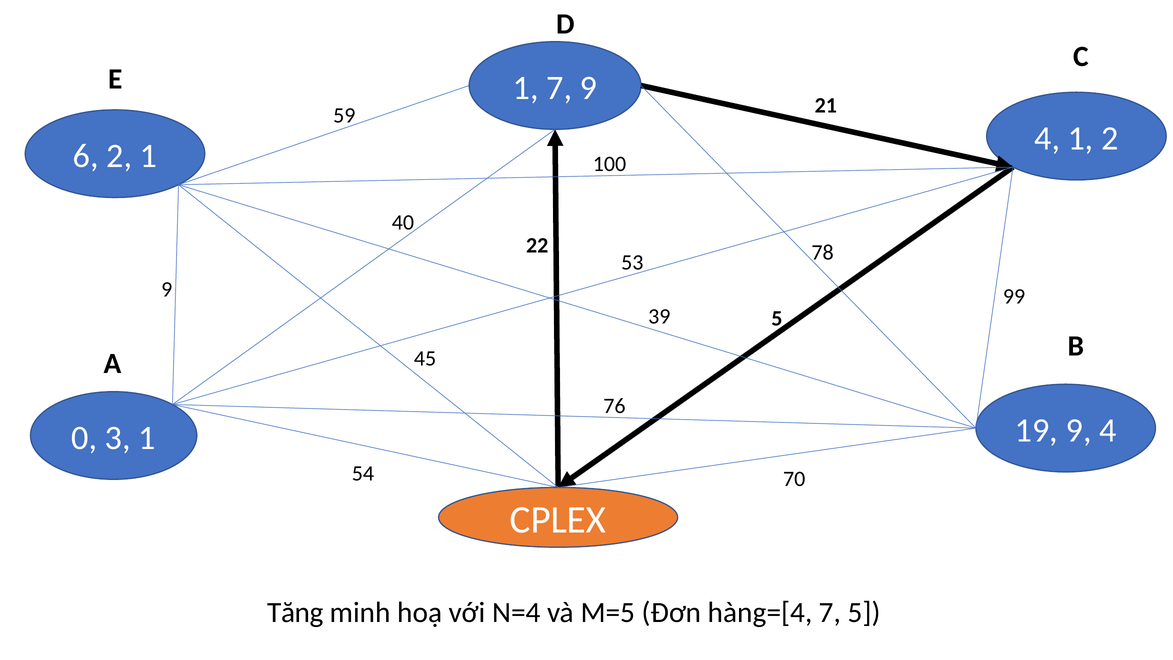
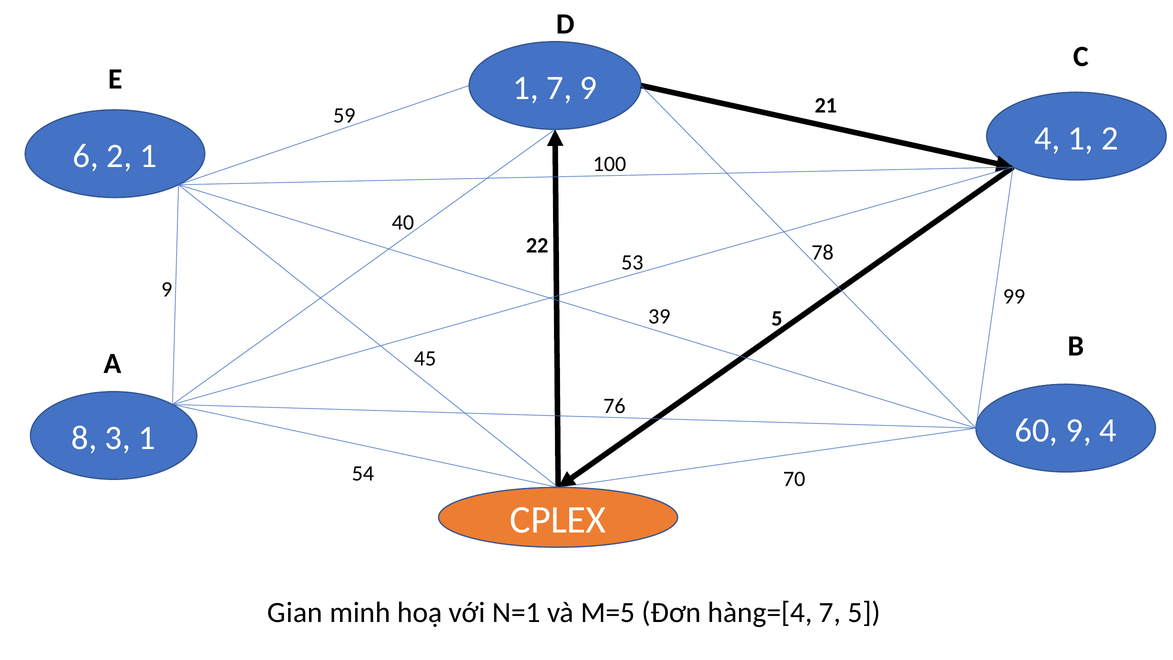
19: 19 -> 60 (1036, 430)
0: 0 -> 8 (84, 438)
Tăng: Tăng -> Gian (295, 612)
N=4: N=4 -> N=1 (516, 612)
